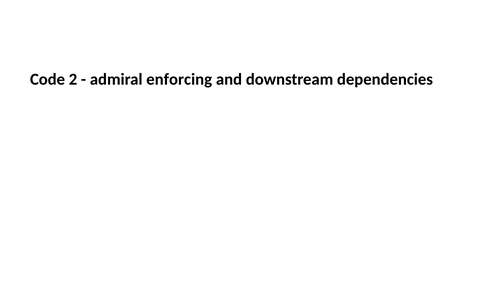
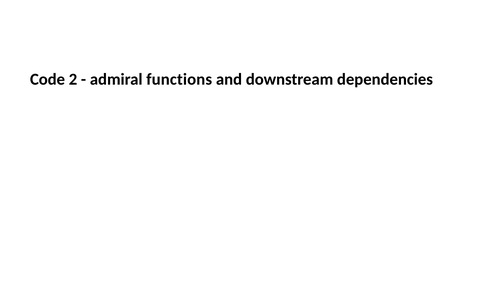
enforcing: enforcing -> functions (179, 79)
